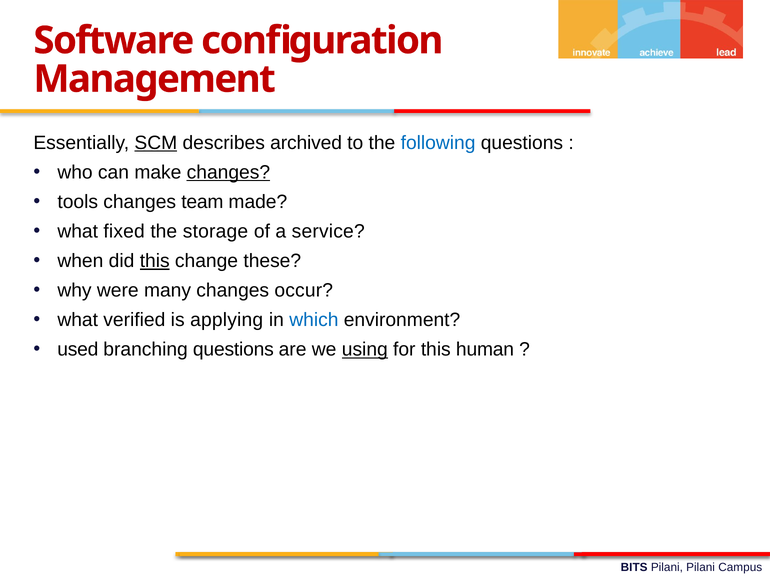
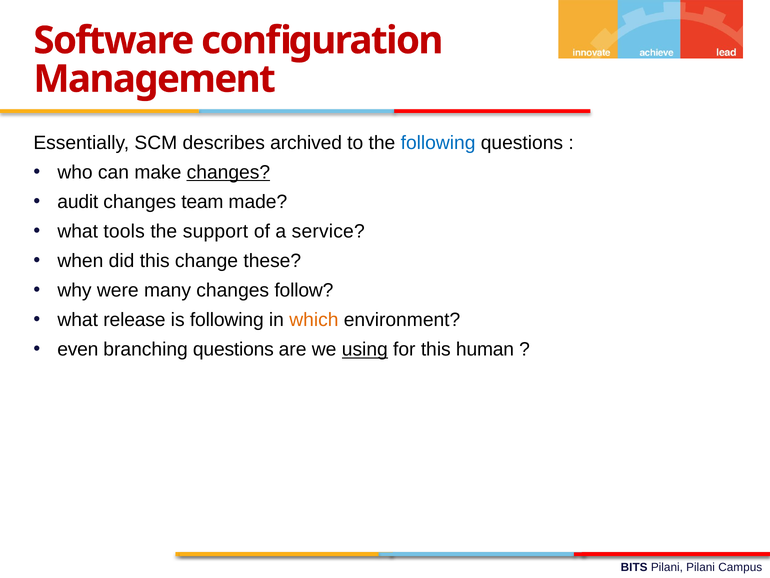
SCM underline: present -> none (156, 143)
tools: tools -> audit (78, 202)
fixed: fixed -> tools (124, 231)
storage: storage -> support (215, 231)
this underline: present -> none (155, 261)
occur: occur -> follow (304, 290)
verified: verified -> release (134, 320)
is applying: applying -> following (227, 320)
which colour: blue -> orange (314, 320)
used: used -> even (78, 349)
